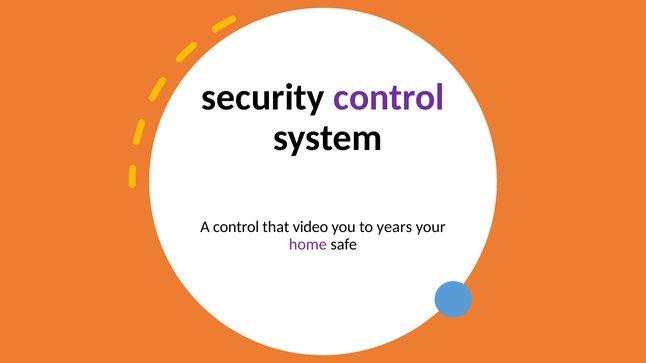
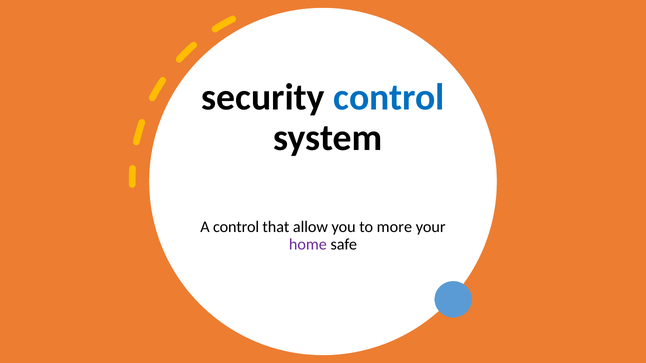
control colour: purple -> blue (389, 97)
video: video -> allow (310, 227)
years: years -> more (394, 227)
